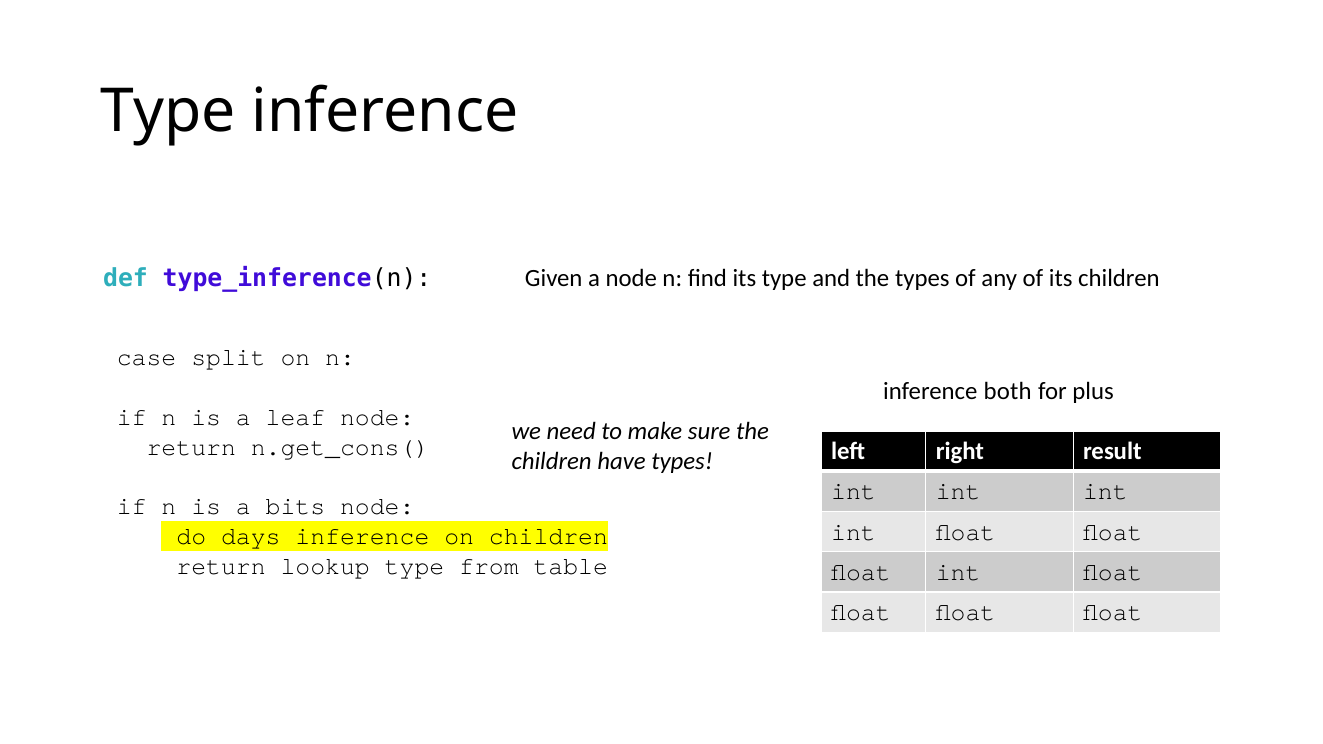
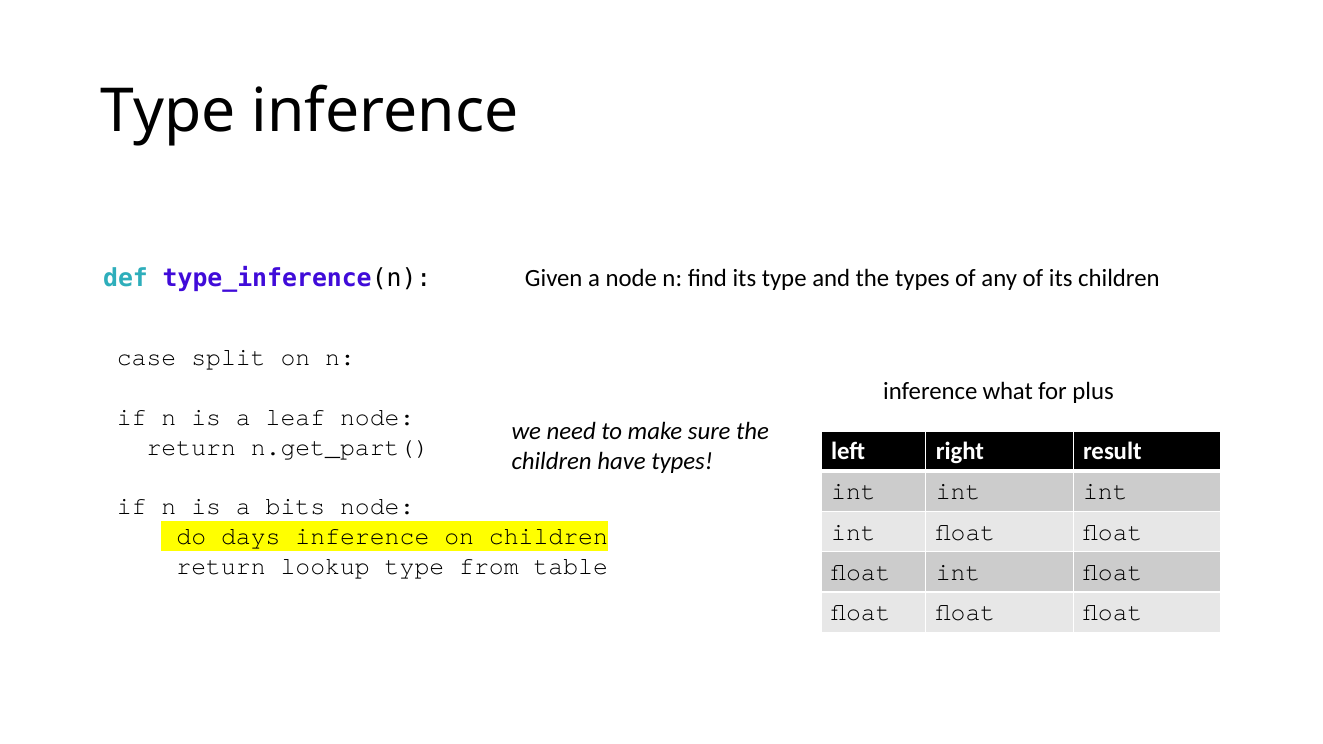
both: both -> what (1008, 391)
n.get_cons(: n.get_cons( -> n.get_part( (340, 447)
